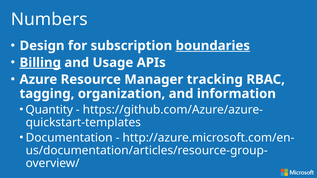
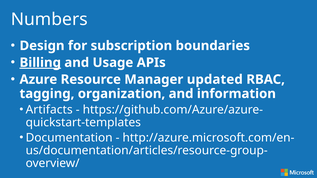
boundaries underline: present -> none (213, 46)
tracking: tracking -> updated (215, 80)
Quantity: Quantity -> Artifacts (49, 110)
